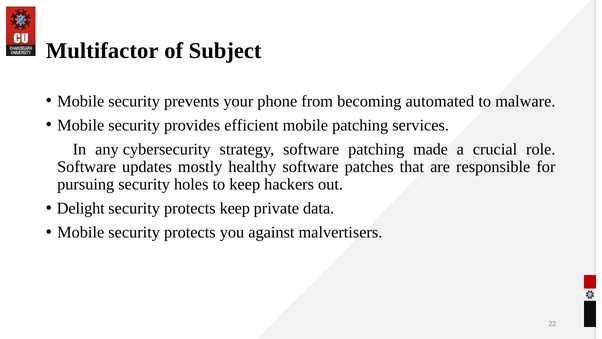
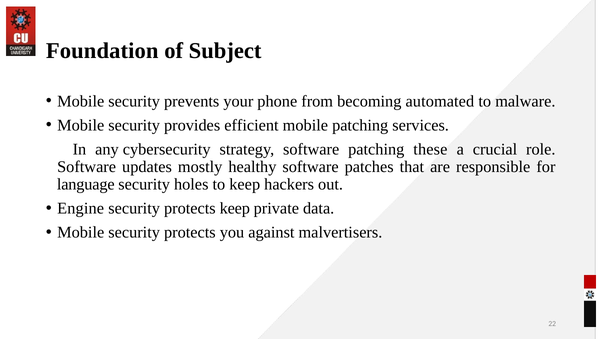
Multifactor: Multifactor -> Foundation (102, 51)
made: made -> these (430, 149)
pursuing: pursuing -> language (86, 184)
Delight: Delight -> Engine (81, 208)
